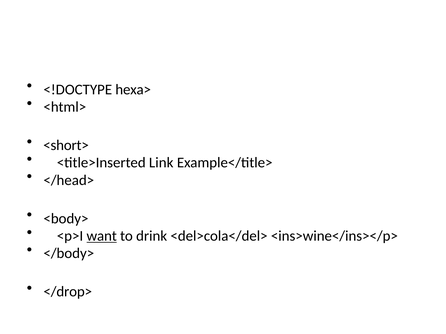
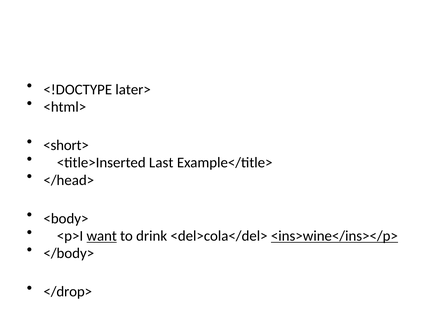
hexa>: hexa> -> later> (133, 90)
Link: Link -> Last (161, 163)
<ins>wine</ins></p> underline: none -> present (334, 236)
